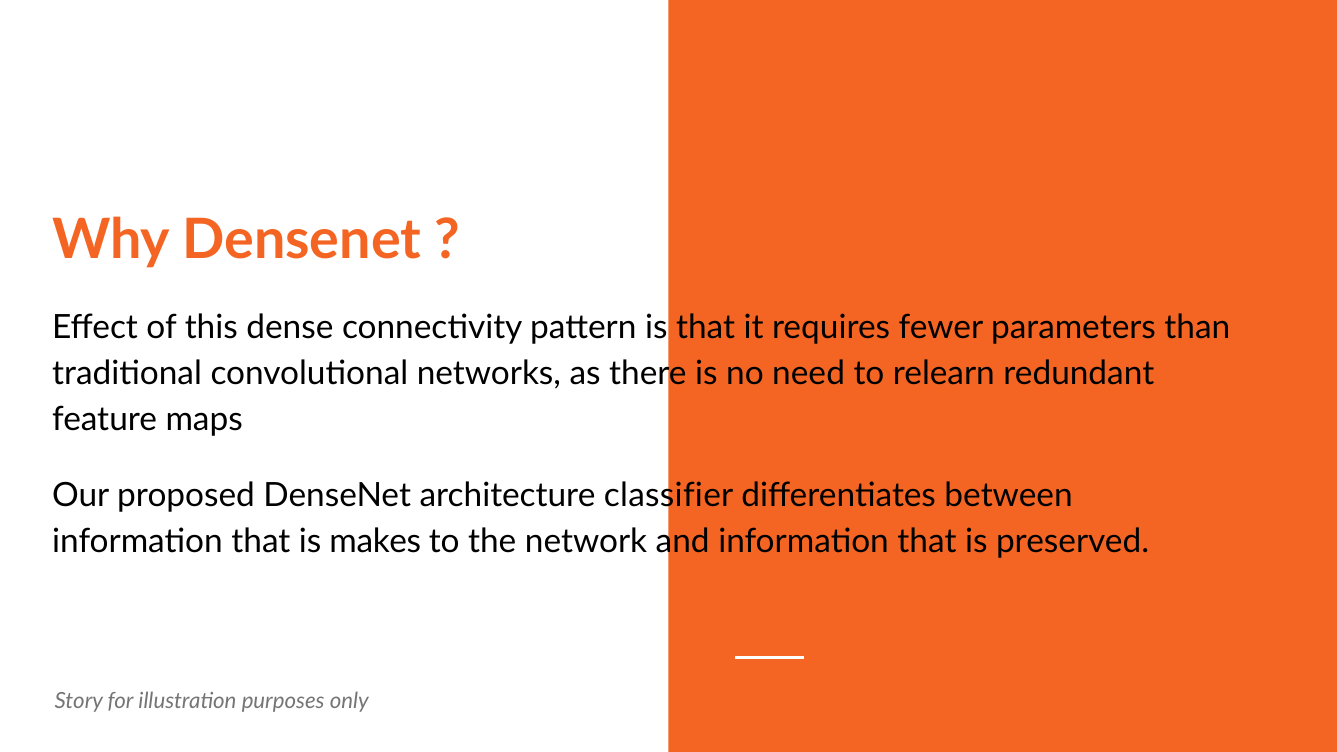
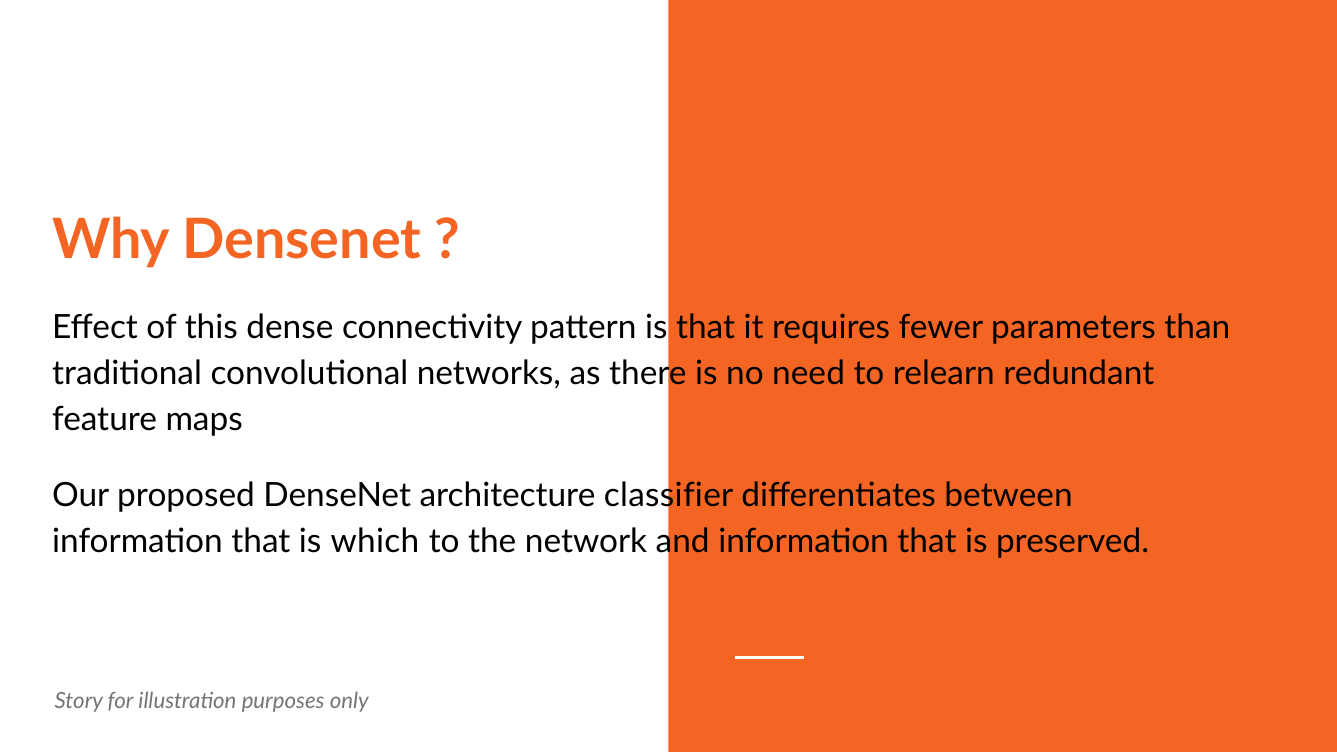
makes: makes -> which (375, 542)
